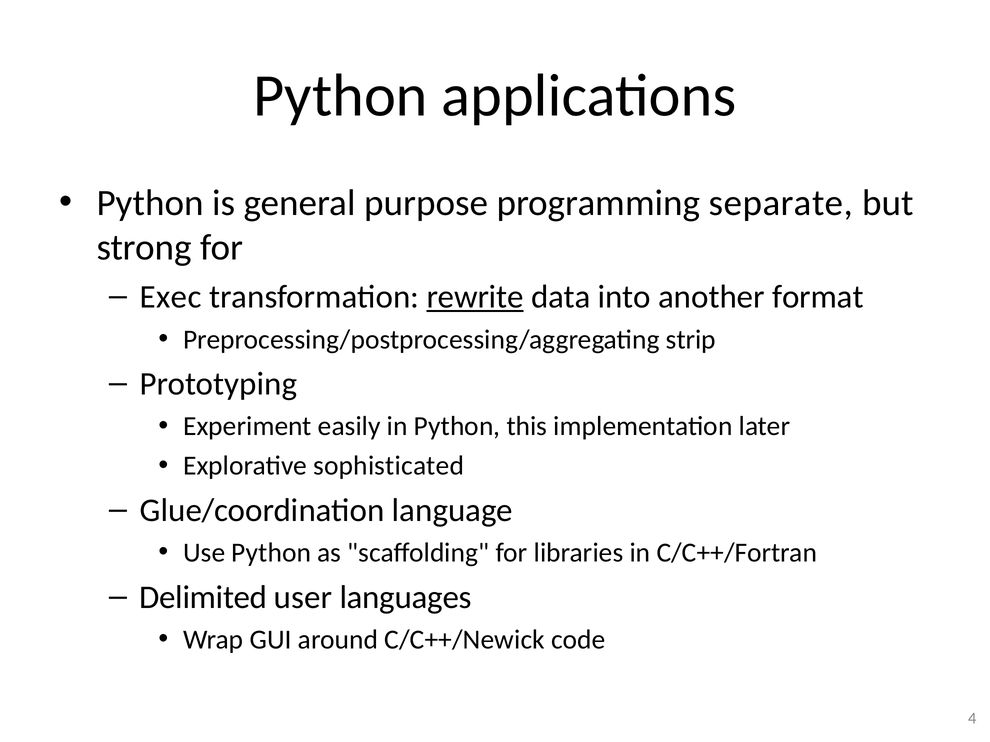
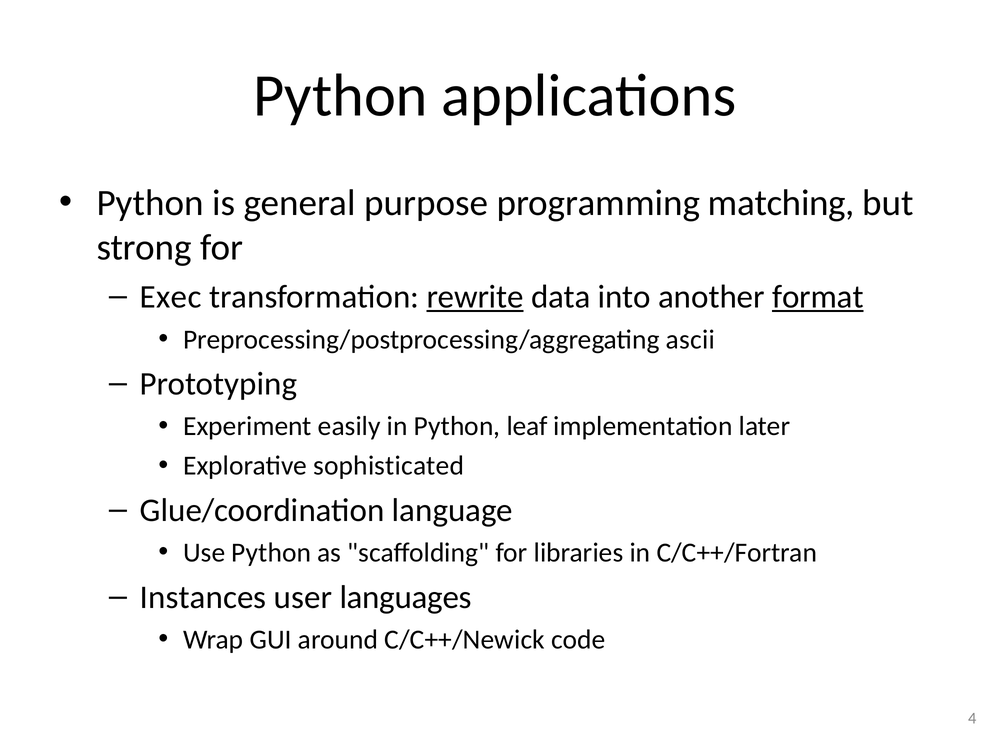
separate: separate -> matching (781, 203)
format underline: none -> present (818, 297)
strip: strip -> ascii (691, 340)
this: this -> leaf (527, 427)
Delimited: Delimited -> Instances (203, 598)
